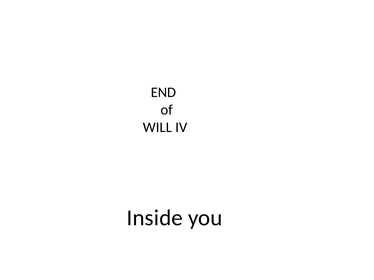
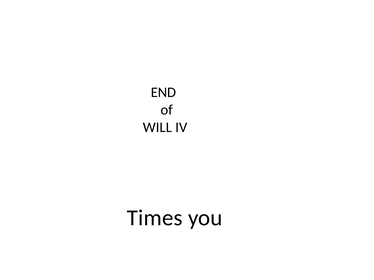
Inside: Inside -> Times (155, 218)
